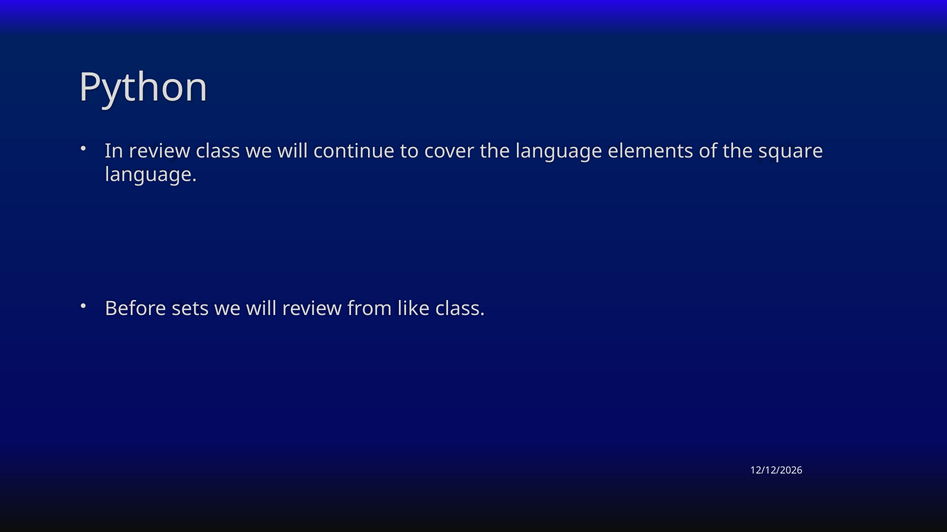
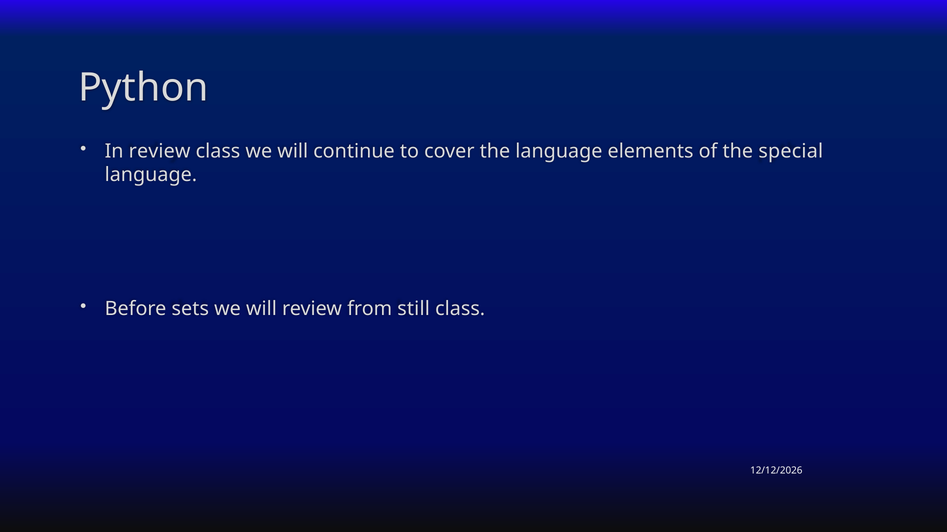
square: square -> special (791, 151)
like: like -> still (414, 309)
